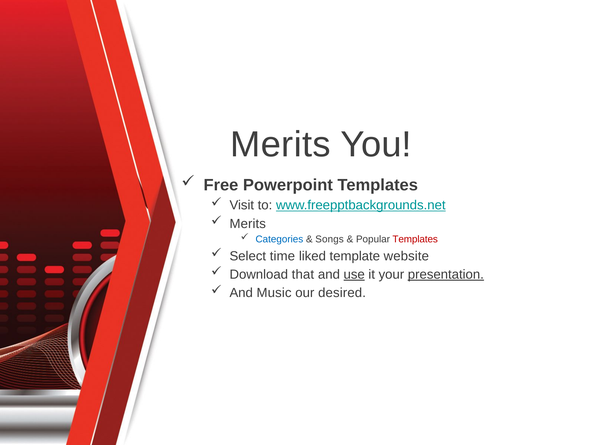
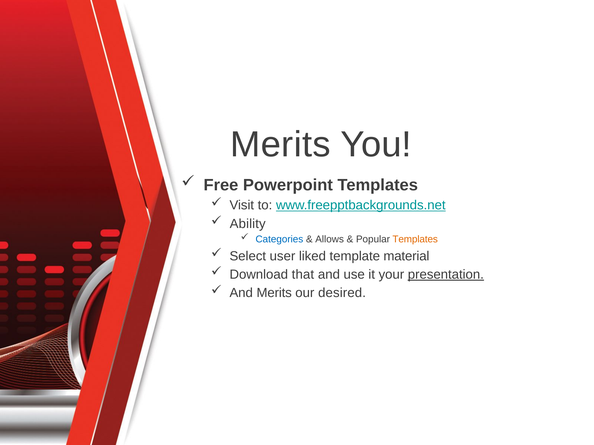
Merits: Merits -> Ability (248, 224)
Songs: Songs -> Allows (330, 240)
Templates colour: red -> orange (415, 240)
time: time -> user (282, 256)
website: website -> material (406, 256)
use underline: present -> none (354, 275)
And Music: Music -> Merits (274, 293)
